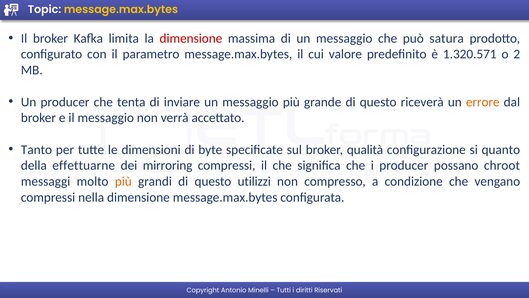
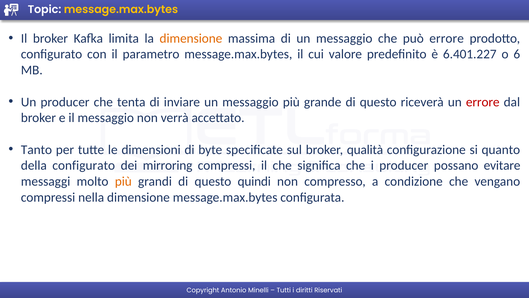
dimensione colour: red -> orange (191, 38)
può satura: satura -> errore (447, 38)
1.320.571: 1.320.571 -> 6.401.227 (470, 54)
2: 2 -> 6 (517, 54)
errore colour: orange -> red (483, 102)
della effettuarne: effettuarne -> configurato (84, 165)
chroot: chroot -> evitare (502, 165)
utilizzi: utilizzi -> quindi (254, 181)
